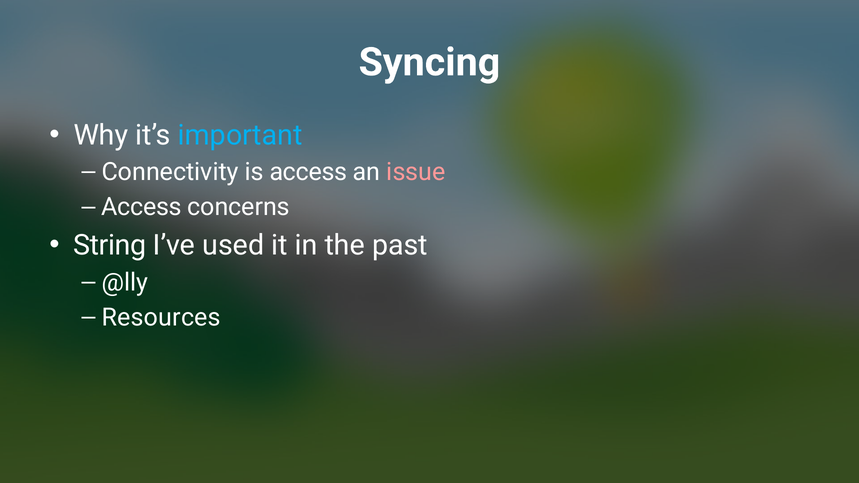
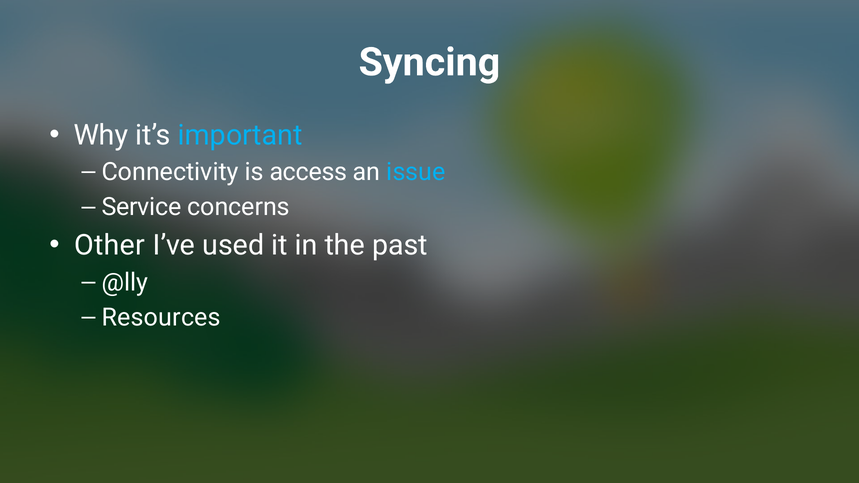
issue colour: pink -> light blue (416, 172)
Access: Access -> Service (141, 207)
String: String -> Other (109, 245)
